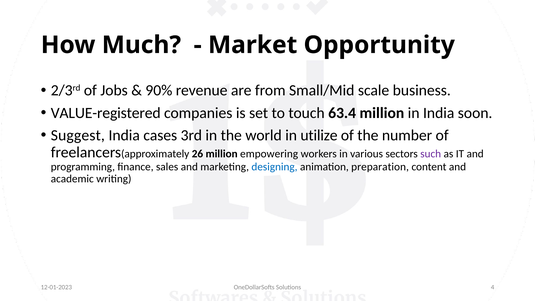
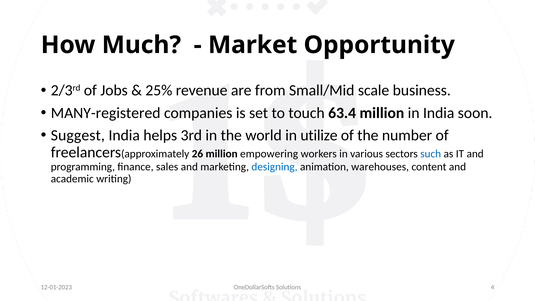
90%: 90% -> 25% (159, 90)
VALUE-registered: VALUE-registered -> MANY-registered (106, 113)
cases: cases -> helps (160, 135)
such colour: purple -> blue (431, 154)
preparation: preparation -> warehouses (380, 167)
